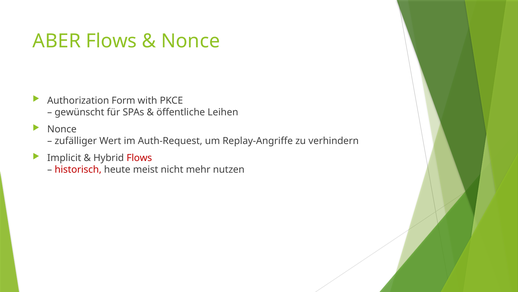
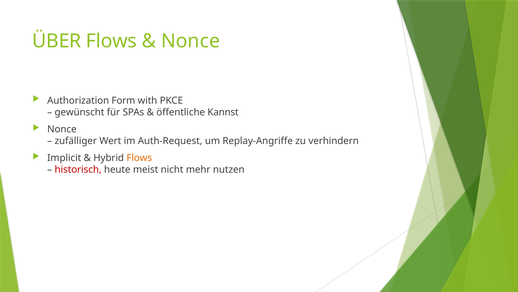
ABER: ABER -> ÜBER (57, 41)
Leihen: Leihen -> Kannst (223, 112)
Flows colour: red -> orange (139, 158)
